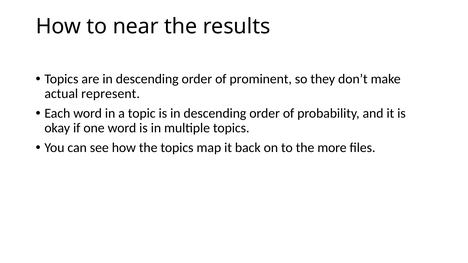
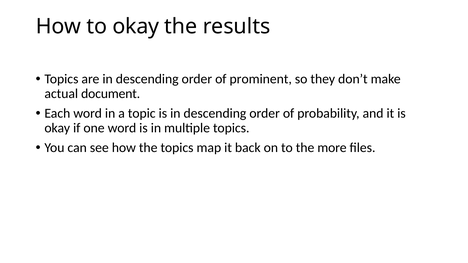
to near: near -> okay (136, 26)
represent: represent -> document (111, 94)
